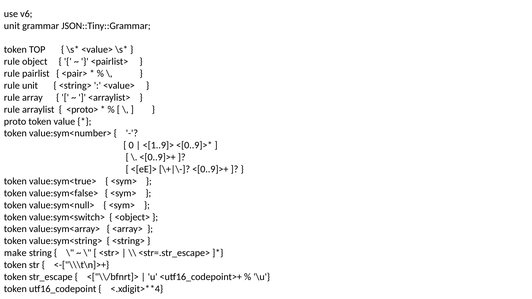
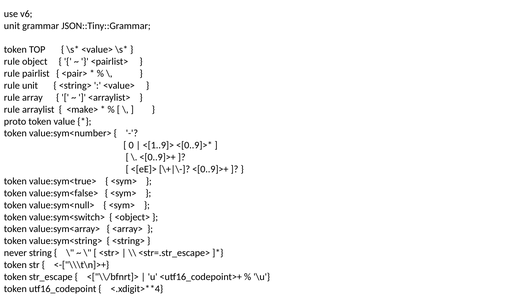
<proto>: <proto> -> <make> (82, 110)
make: make -> never (15, 253)
